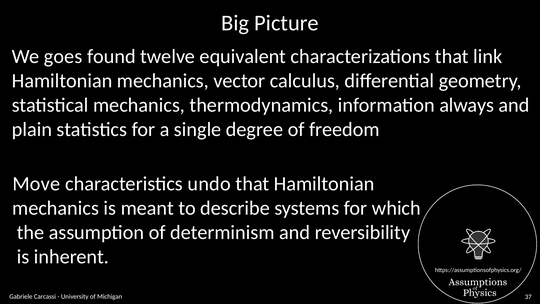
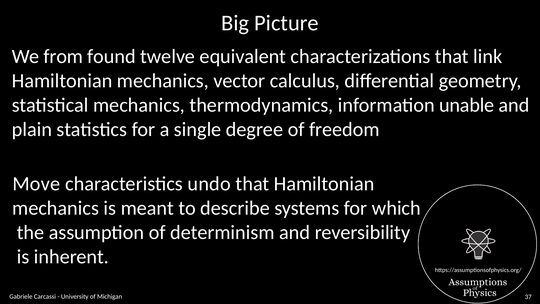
goes: goes -> from (63, 56)
always: always -> unable (467, 105)
